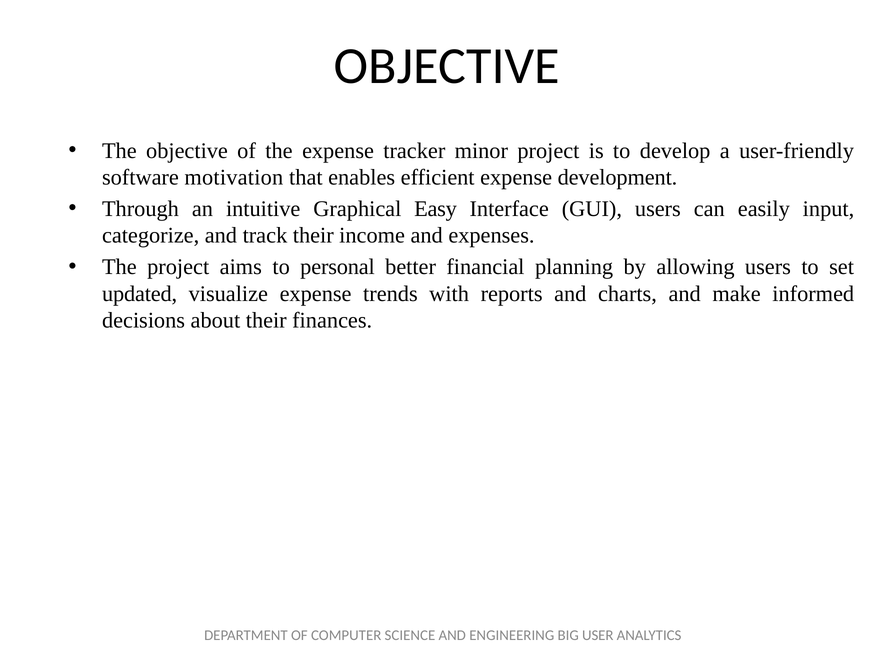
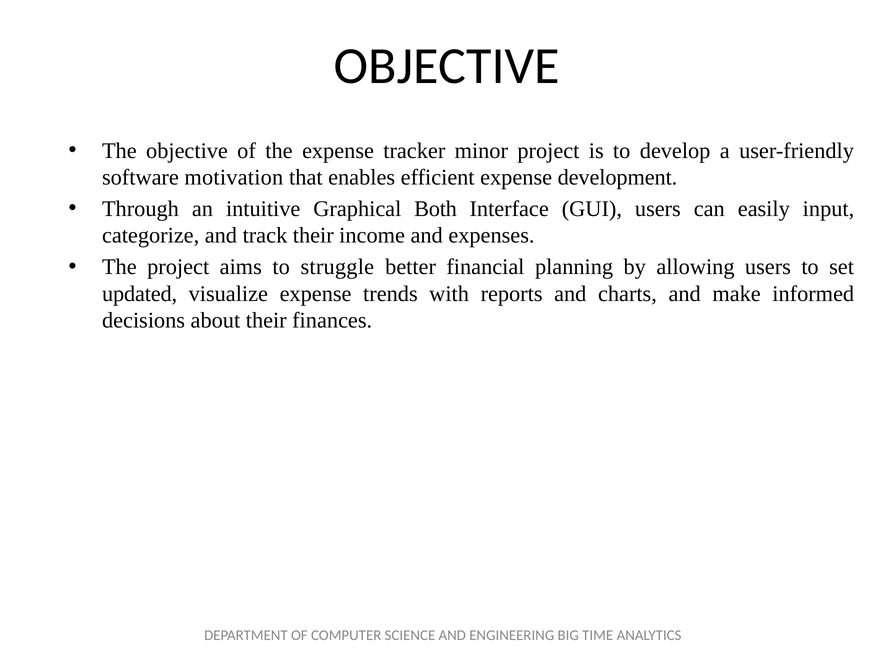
Easy: Easy -> Both (436, 209)
personal: personal -> struggle (337, 267)
USER: USER -> TIME (598, 636)
